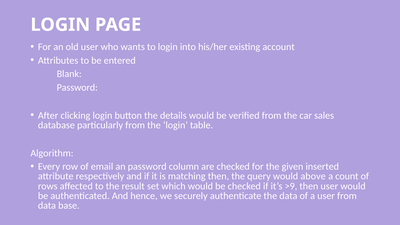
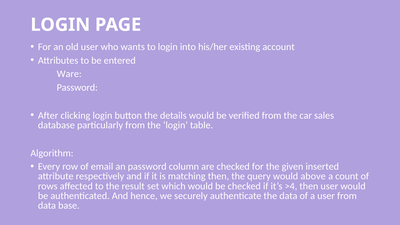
Blank: Blank -> Ware (69, 74)
>9: >9 -> >4 (291, 186)
